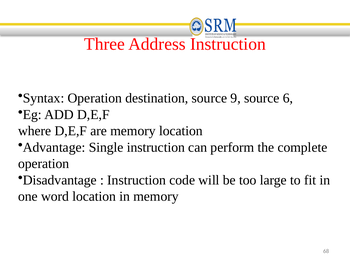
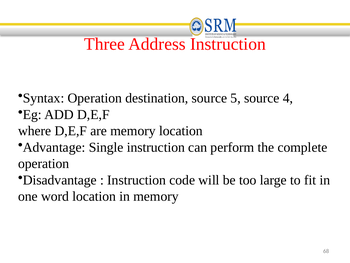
9: 9 -> 5 (236, 98)
6: 6 -> 4 (288, 98)
